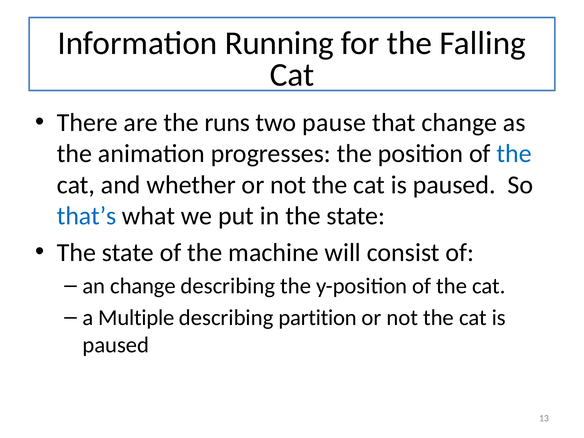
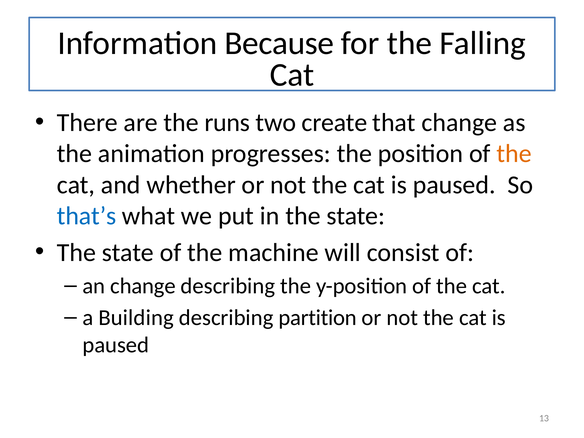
Running: Running -> Because (279, 43)
pause: pause -> create (334, 123)
the colour: blue -> orange (514, 154)
Multiple: Multiple -> Building (136, 318)
